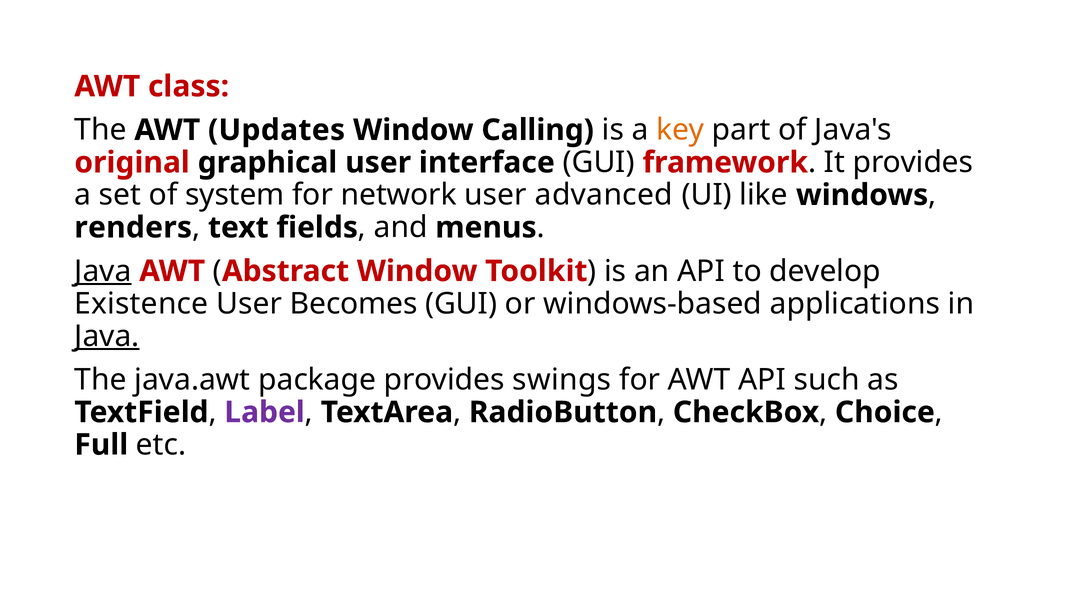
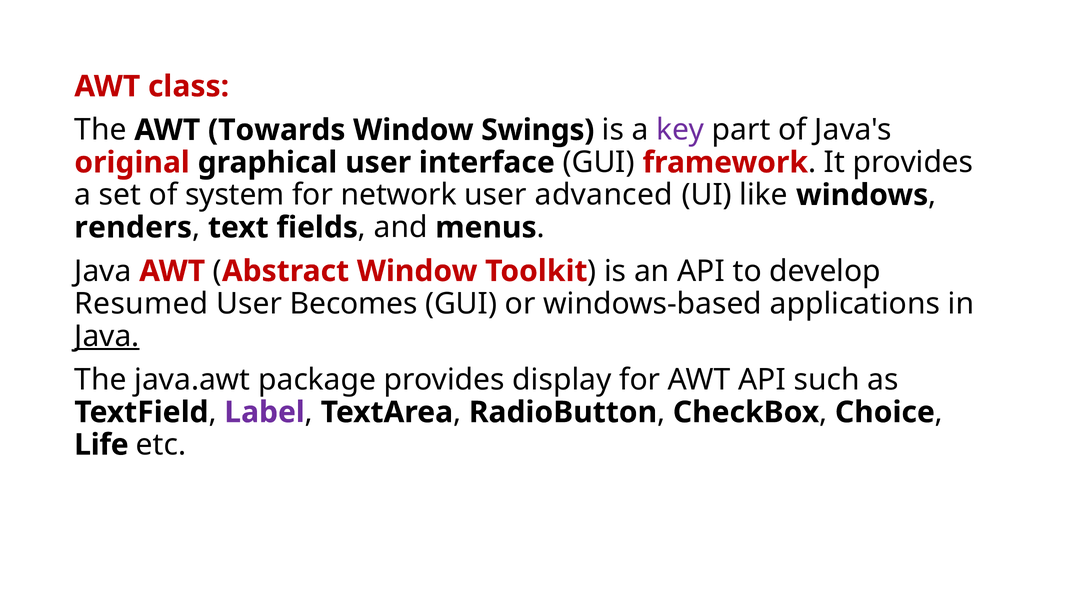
Updates: Updates -> Towards (277, 130)
Calling: Calling -> Swings (538, 130)
key colour: orange -> purple (680, 130)
Java underline: present -> none (103, 271)
Existence: Existence -> Resumed (141, 304)
swings: swings -> display (562, 380)
Full: Full -> Life (101, 445)
